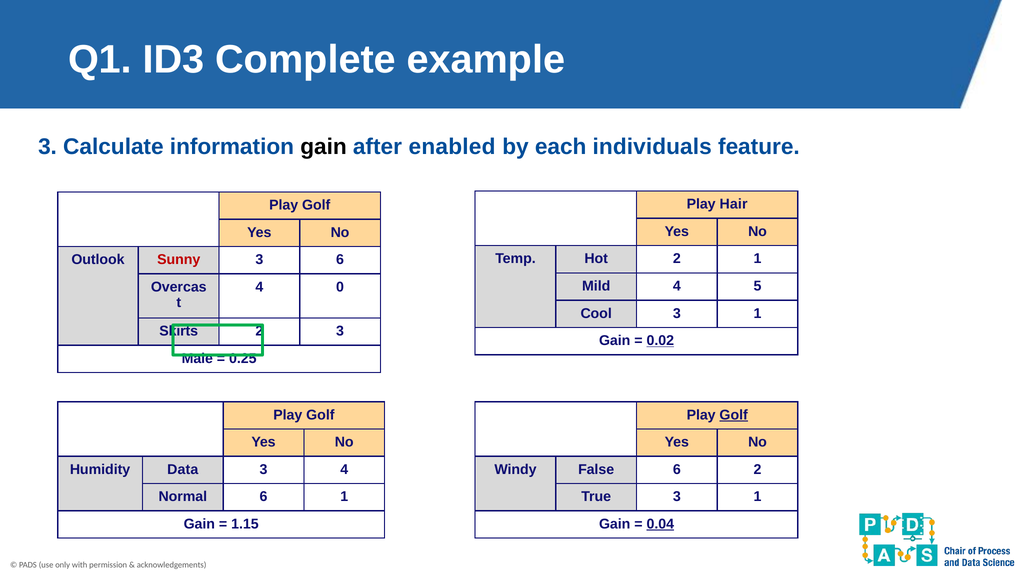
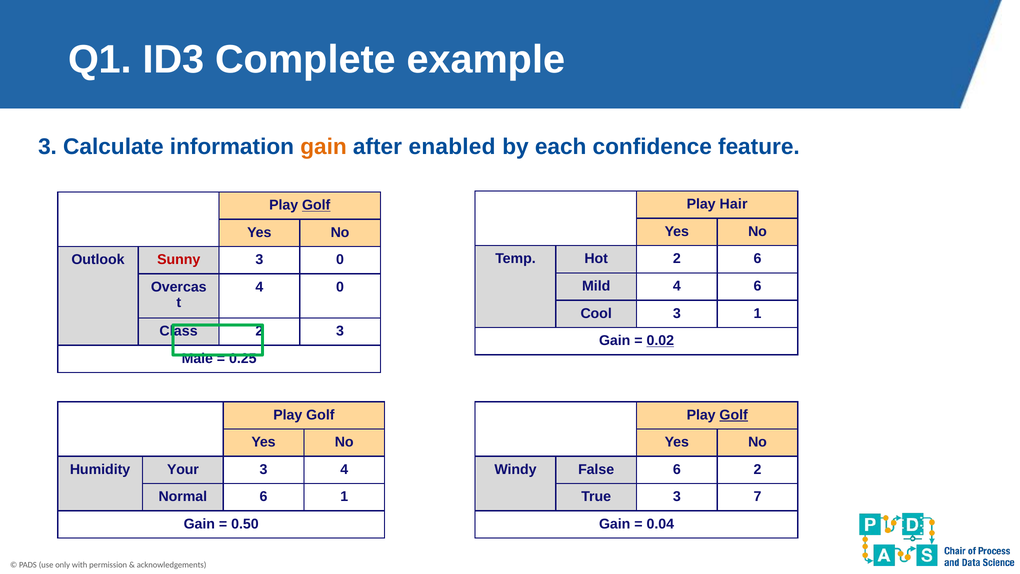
gain colour: black -> orange (323, 147)
individuals: individuals -> confidence (652, 147)
Golf underline: none -> present (316, 205)
2 1: 1 -> 6 (758, 259)
3 6: 6 -> 0 (340, 260)
4 5: 5 -> 6 (758, 286)
Skirts: Skirts -> Class (179, 331)
Data: Data -> Your (183, 469)
True 3 1: 1 -> 7 (758, 497)
1.15: 1.15 -> 0.50 (245, 524)
0.04 underline: present -> none (660, 524)
